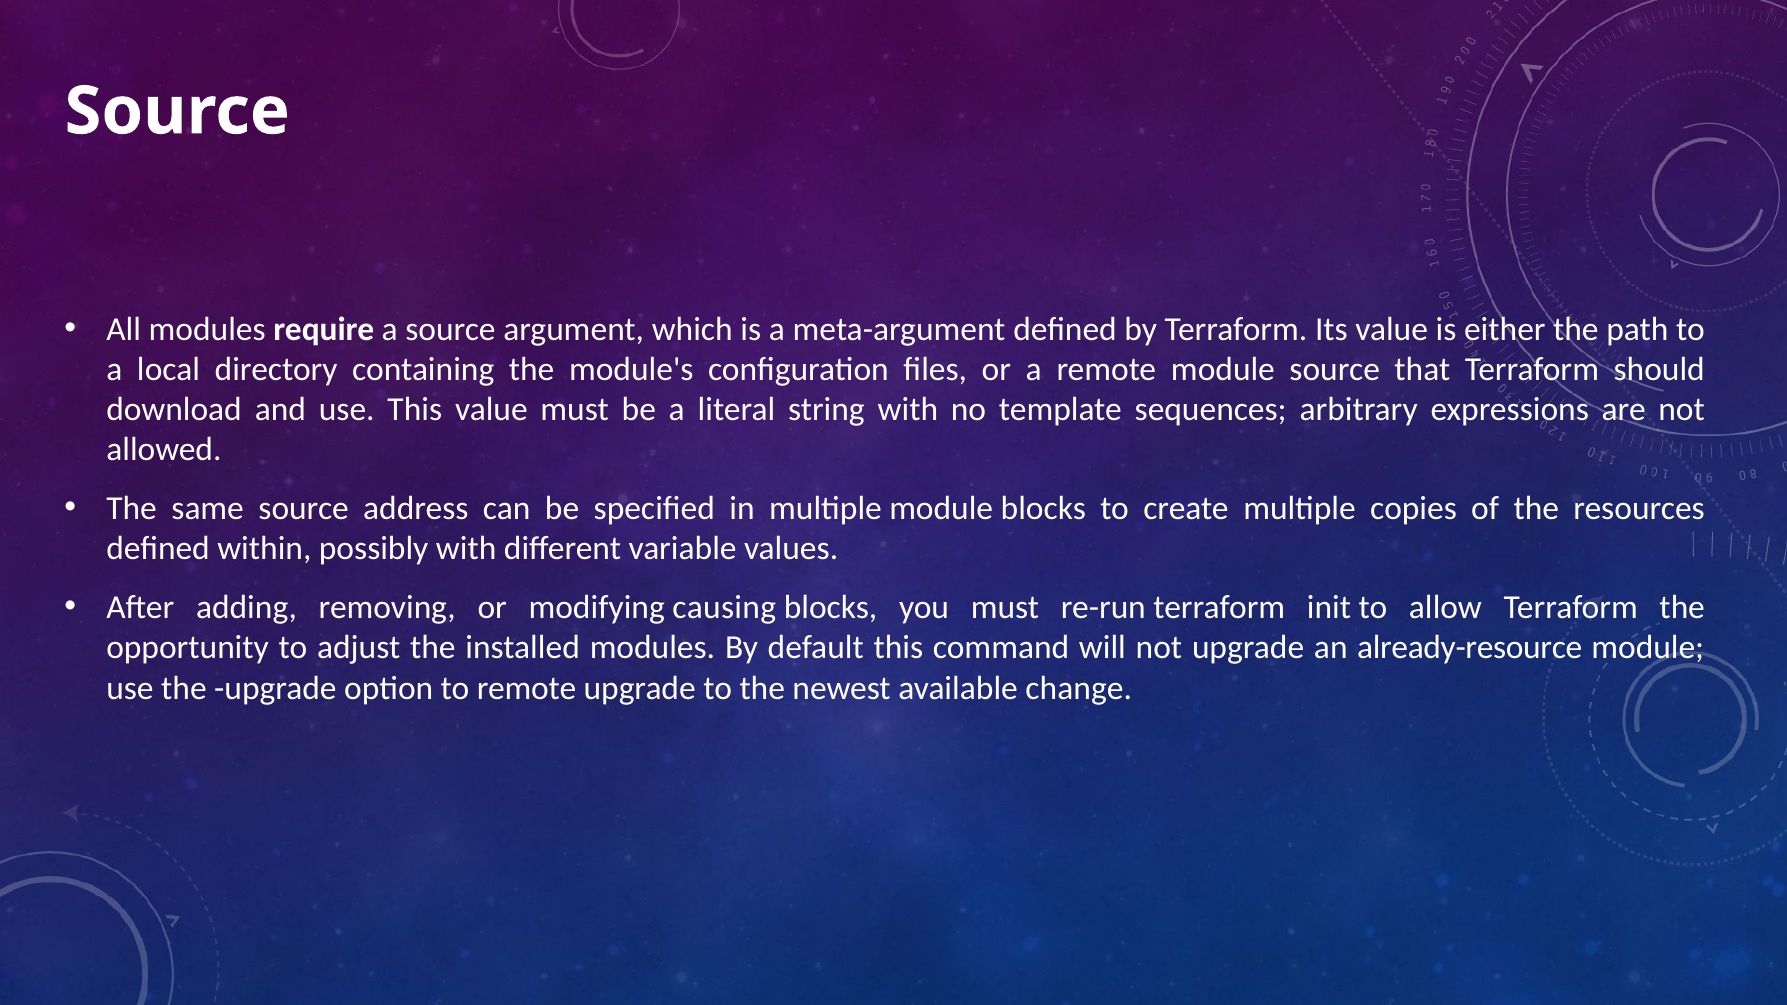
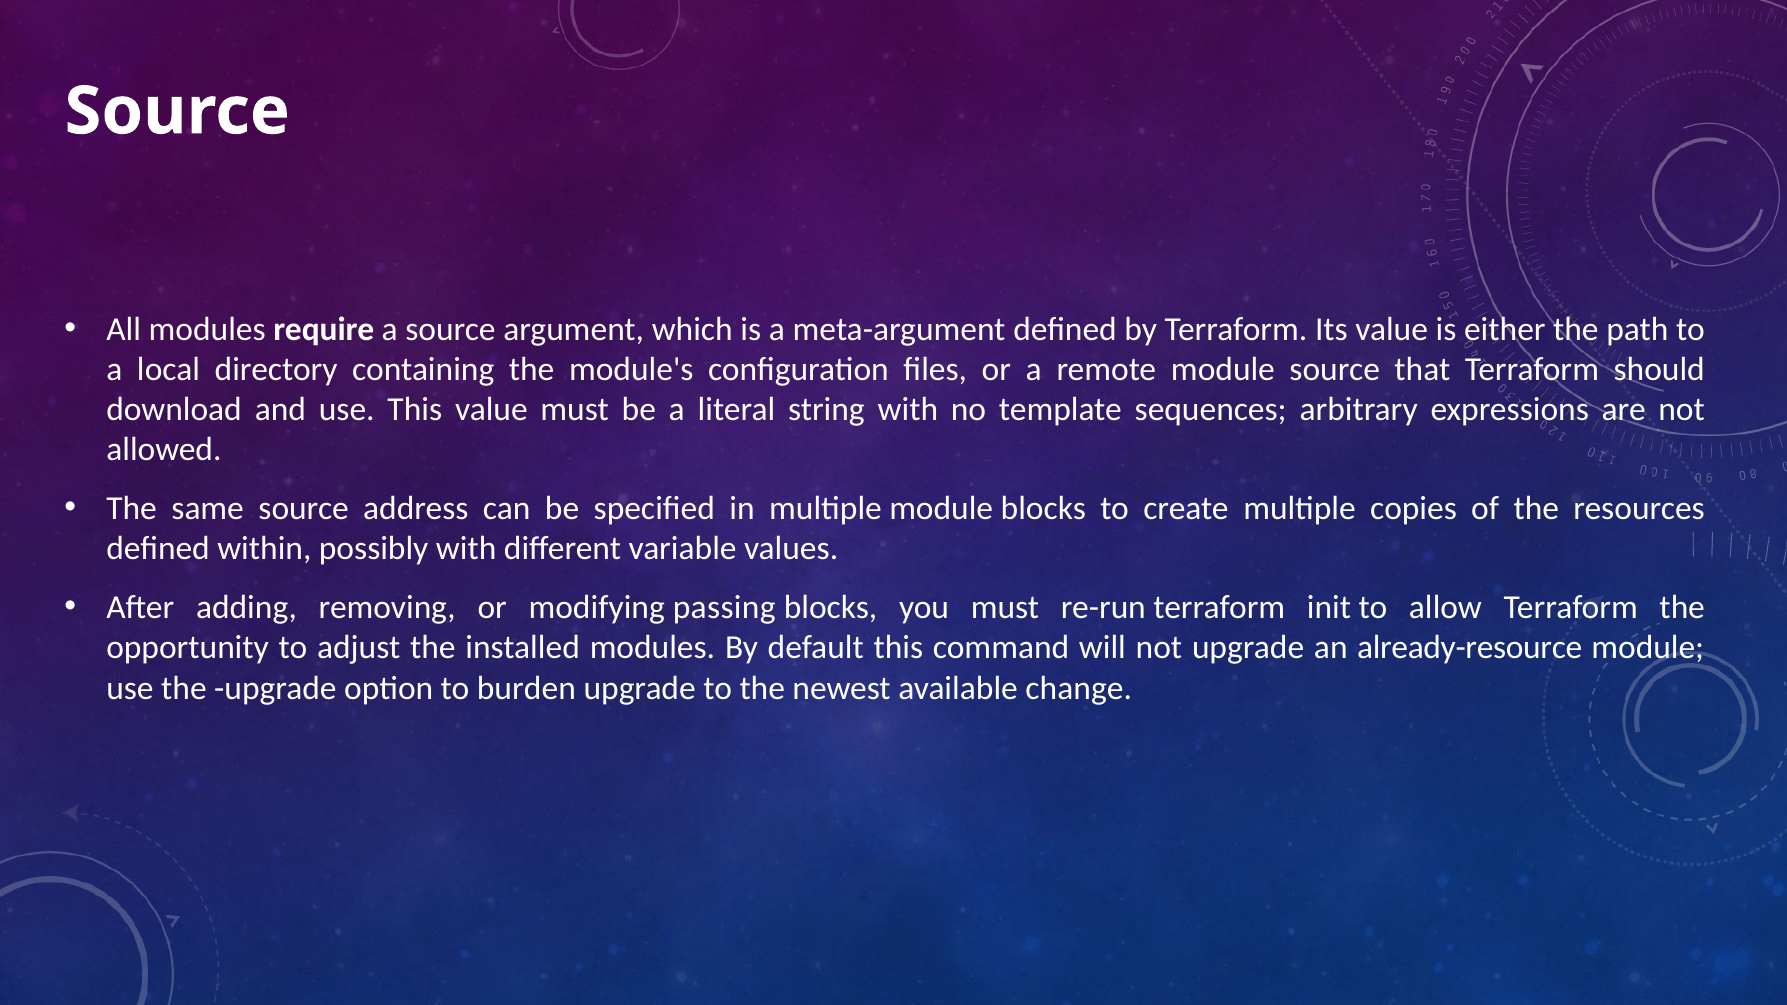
causing: causing -> passing (724, 608)
to remote: remote -> burden (526, 688)
